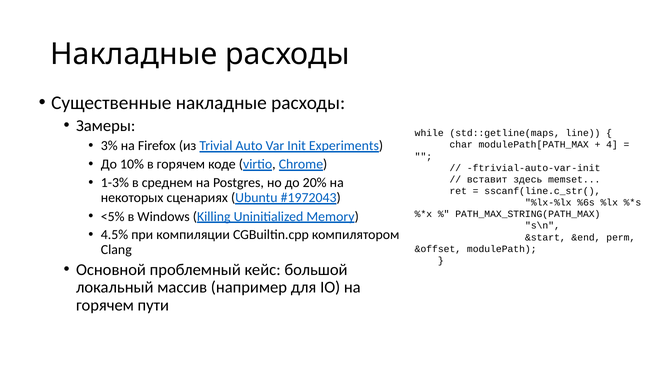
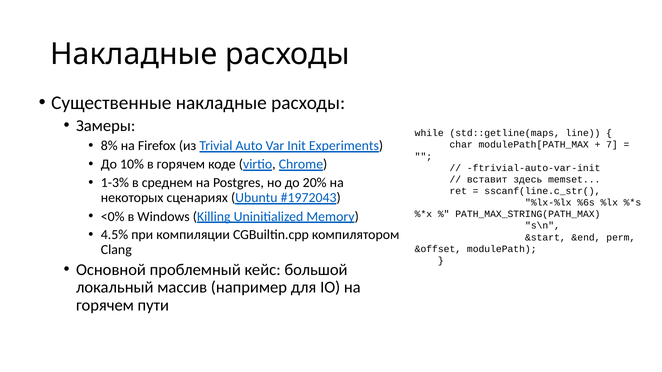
3%: 3% -> 8% (109, 146)
4: 4 -> 7 (612, 145)
<5%: <5% -> <0% (113, 217)
